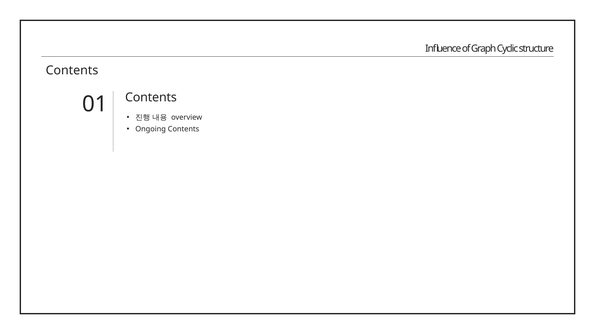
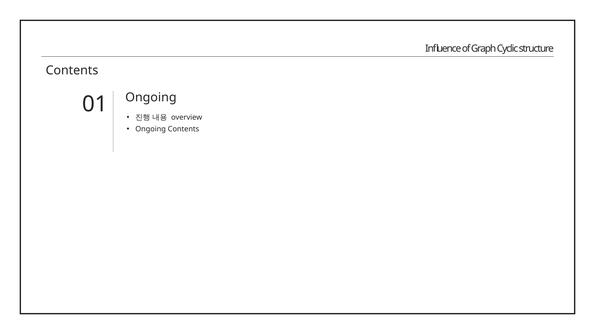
Contents: Contents -> Ongoing (151, 97)
